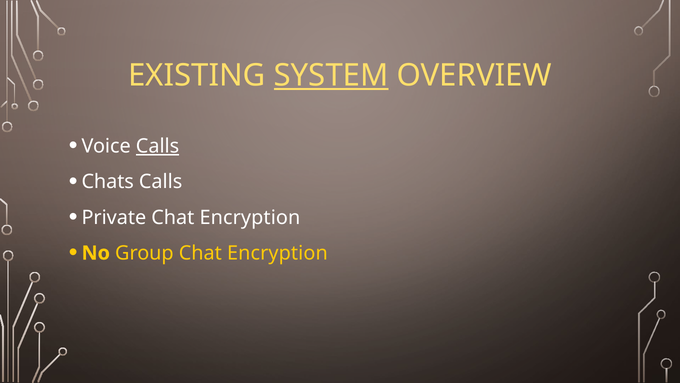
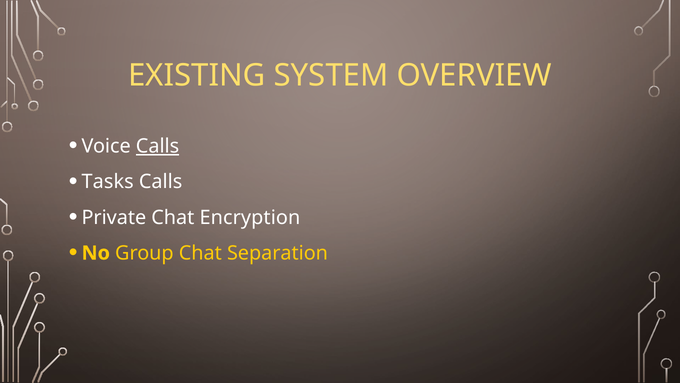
SYSTEM underline: present -> none (331, 76)
Chats: Chats -> Tasks (108, 182)
Group Chat Encryption: Encryption -> Separation (277, 253)
